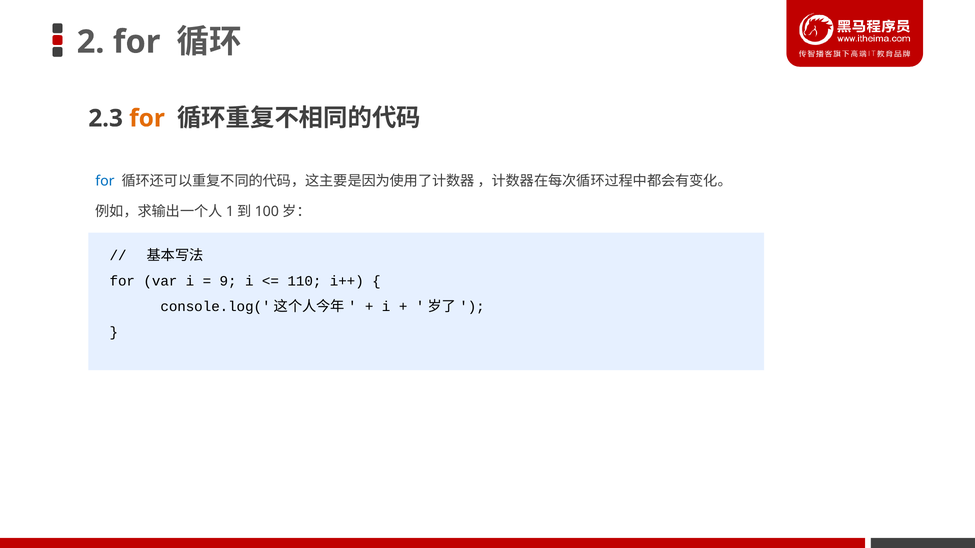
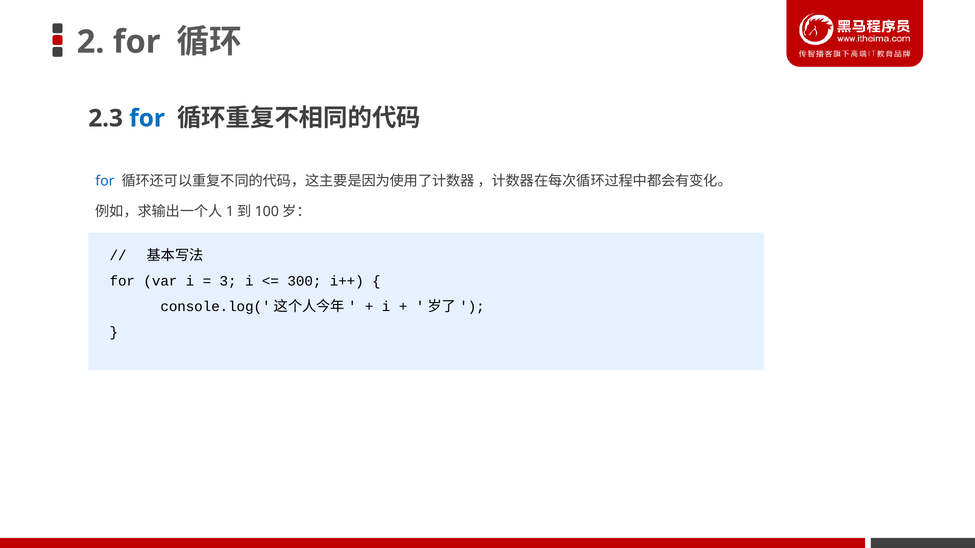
for colour: orange -> blue (147, 118)
9: 9 -> 3 (228, 281)
110: 110 -> 300 (304, 281)
